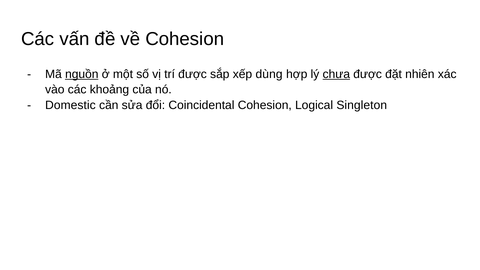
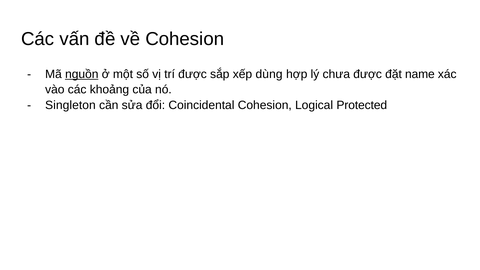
chưa underline: present -> none (336, 74)
nhiên: nhiên -> name (420, 74)
Domestic: Domestic -> Singleton (70, 105)
Singleton: Singleton -> Protected (362, 105)
